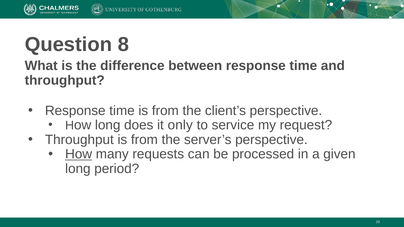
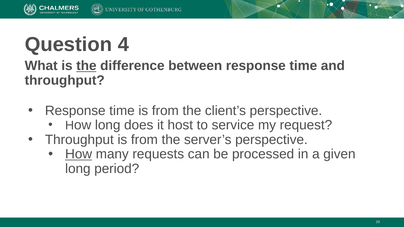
8: 8 -> 4 (123, 45)
the underline: none -> present (86, 66)
only: only -> host (180, 125)
